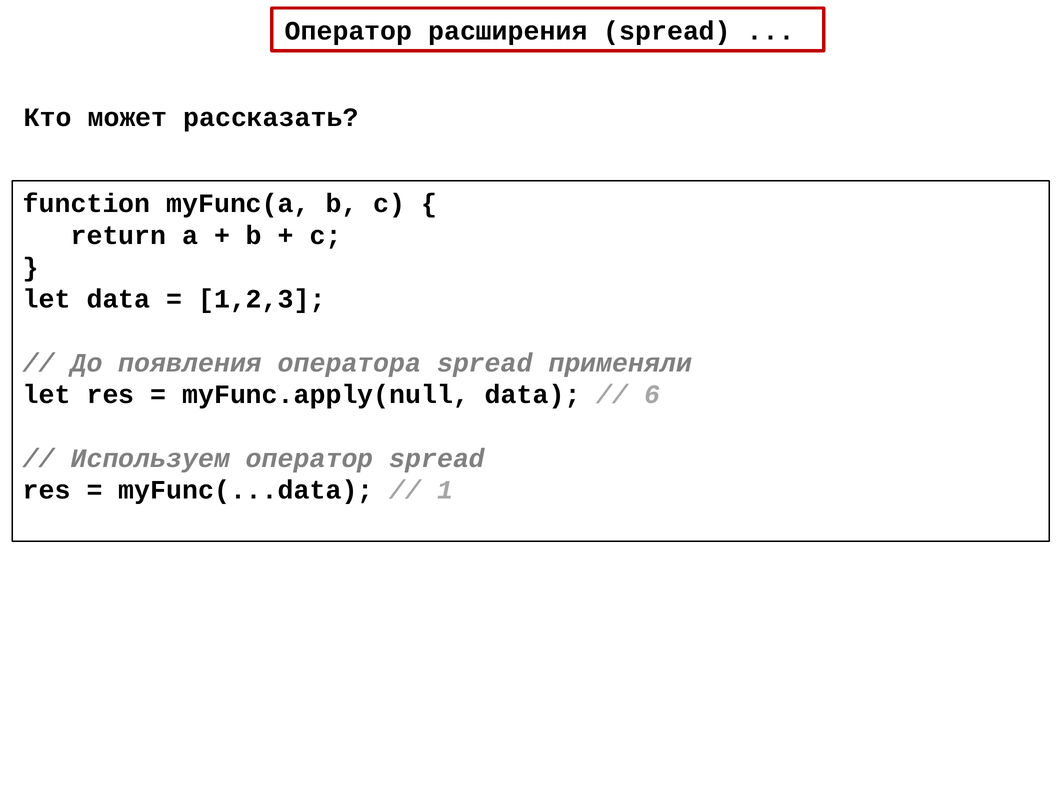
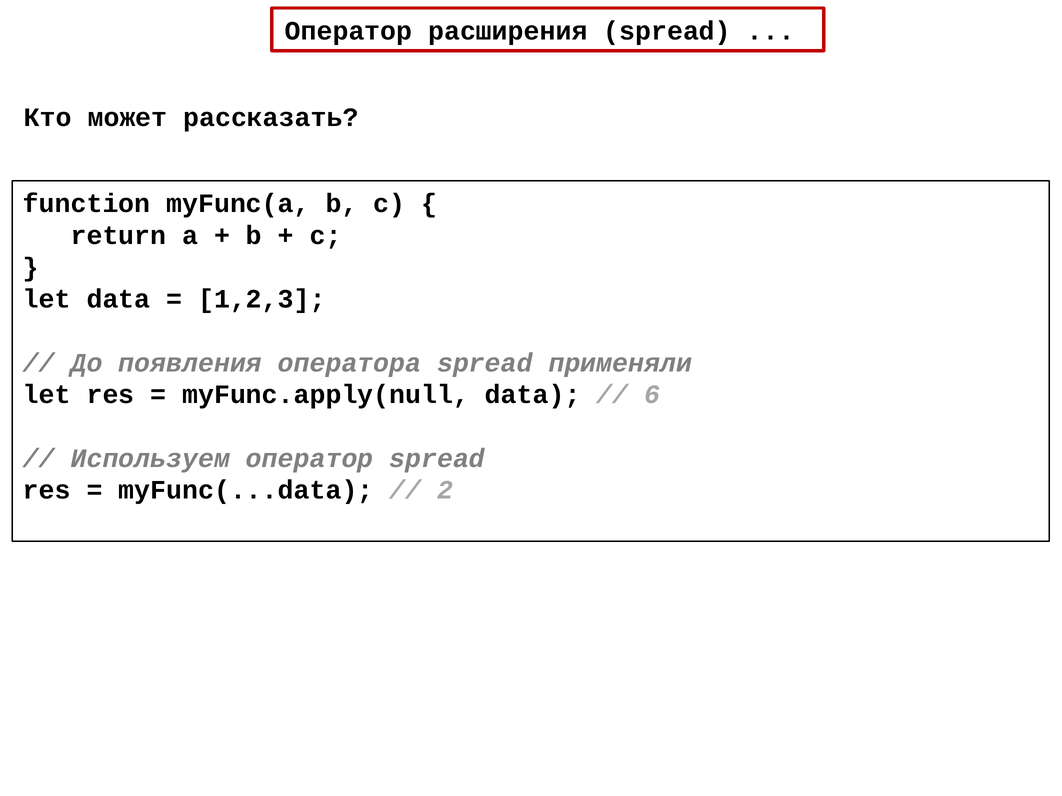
1: 1 -> 2 (445, 491)
